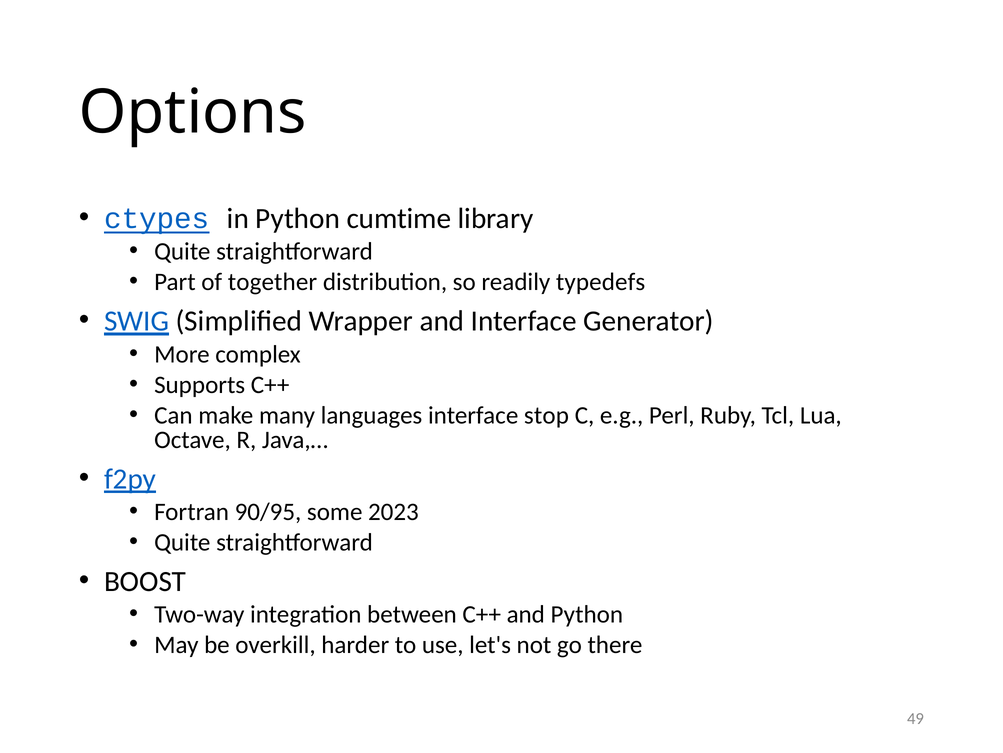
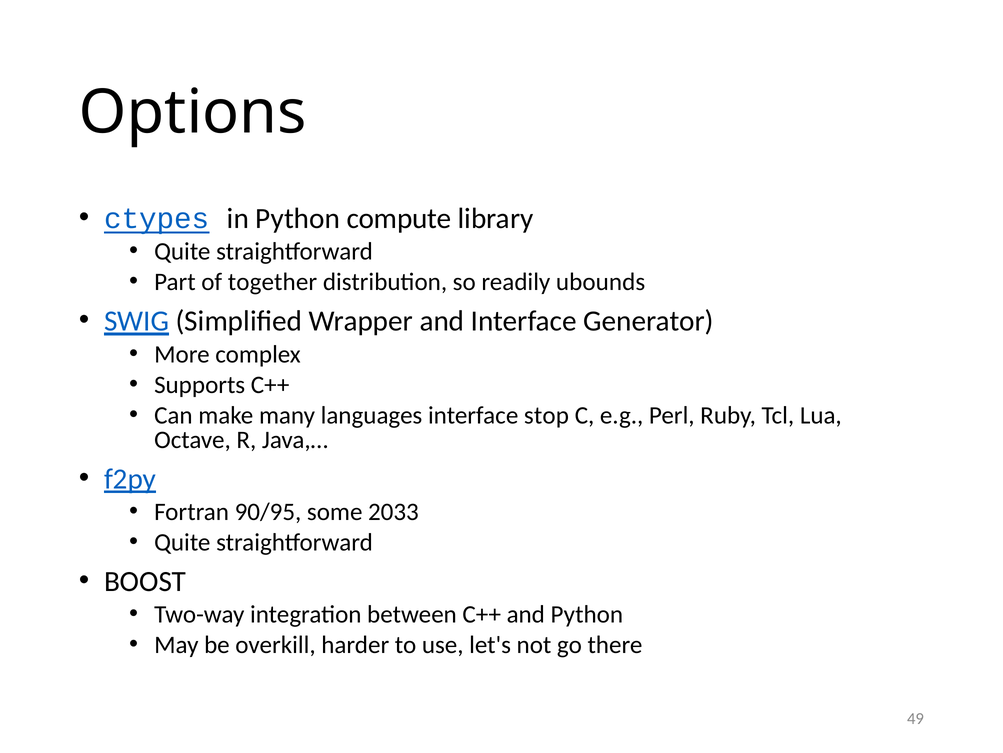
cumtime: cumtime -> compute (399, 218)
typedefs: typedefs -> ubounds (601, 282)
2023: 2023 -> 2033 (393, 512)
